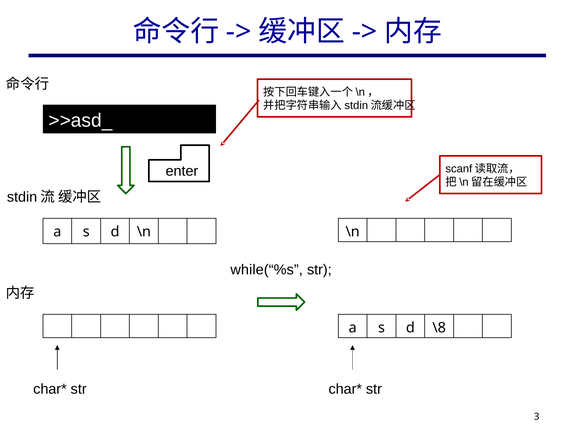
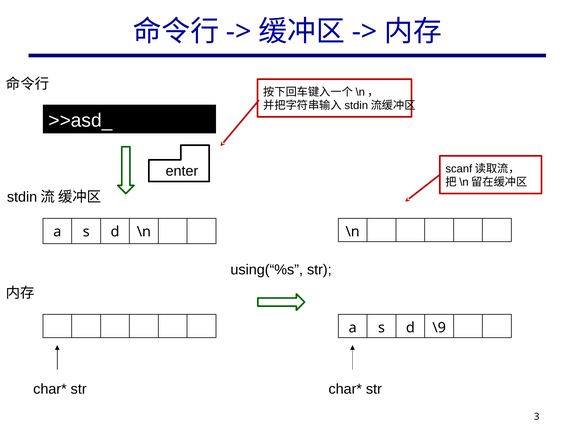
while(“%s: while(“%s -> using(“%s (267, 269)
\8: \8 -> \9 (439, 327)
